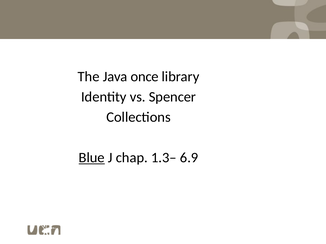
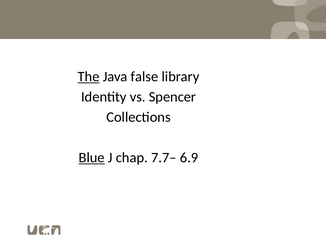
The underline: none -> present (89, 77)
once: once -> false (145, 77)
1.3–: 1.3– -> 7.7– (164, 158)
